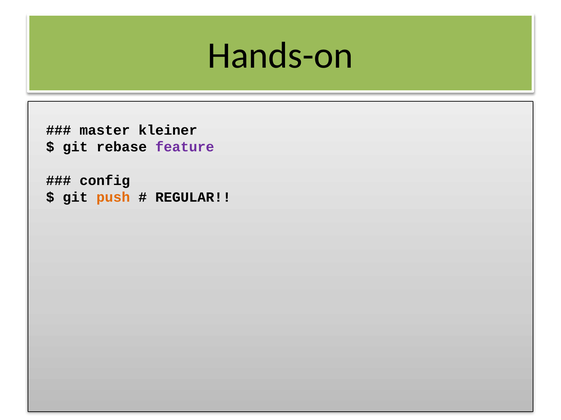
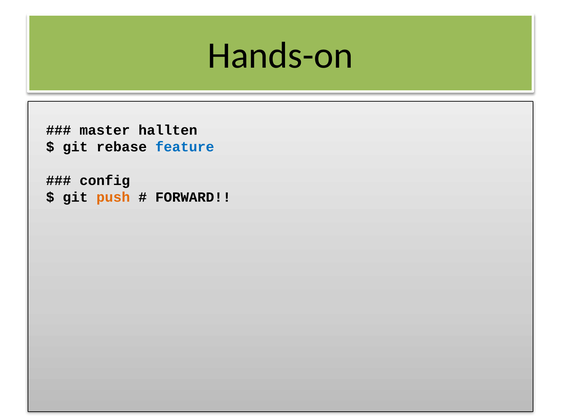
kleiner: kleiner -> hallten (168, 130)
feature colour: purple -> blue (185, 147)
REGULAR: REGULAR -> FORWARD (193, 198)
